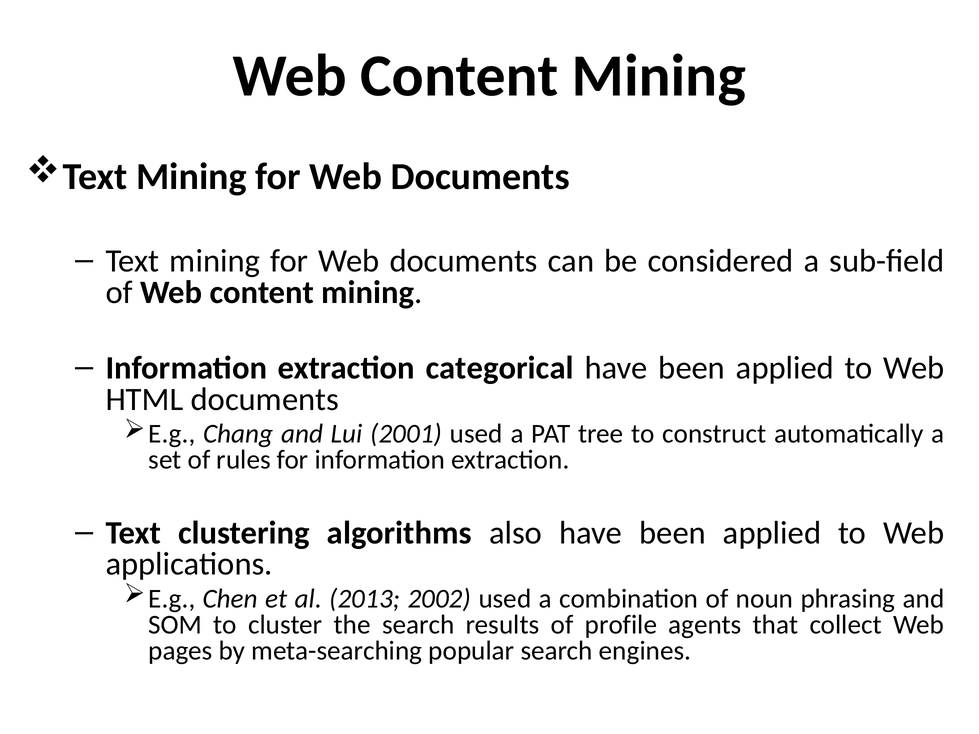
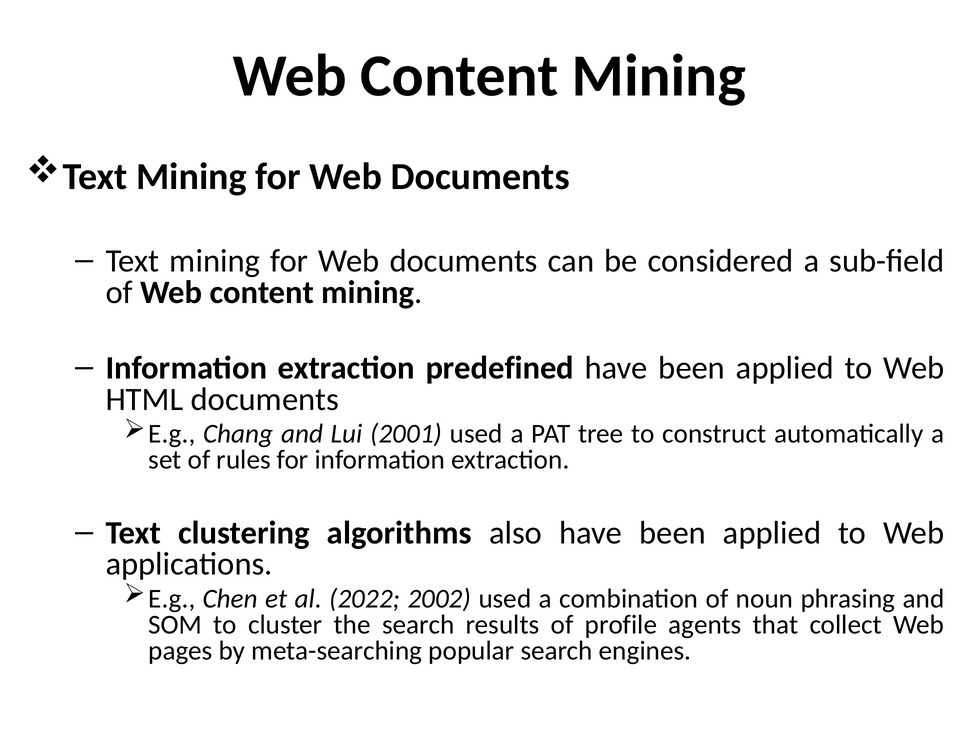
categorical: categorical -> predefined (500, 368)
2013: 2013 -> 2022 (365, 599)
